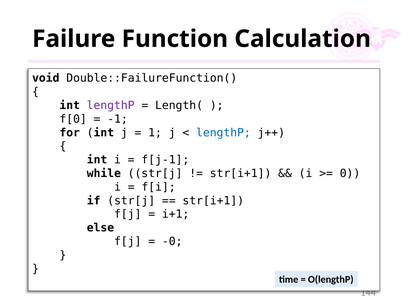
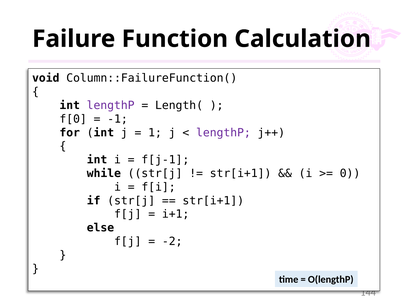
Double::FailureFunction(: Double::FailureFunction( -> Column::FailureFunction( (152, 78)
lengthP colour: blue -> purple (223, 133)
-0: -0 -> -2 (172, 241)
